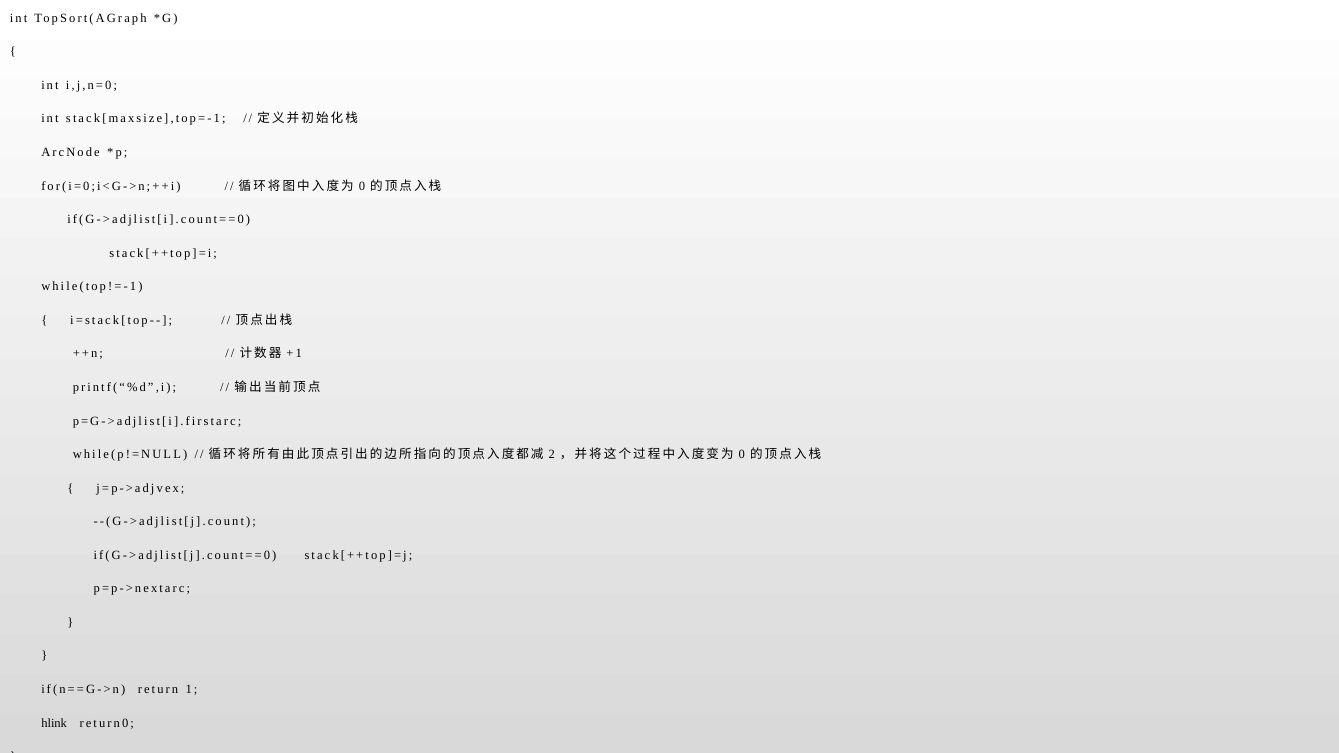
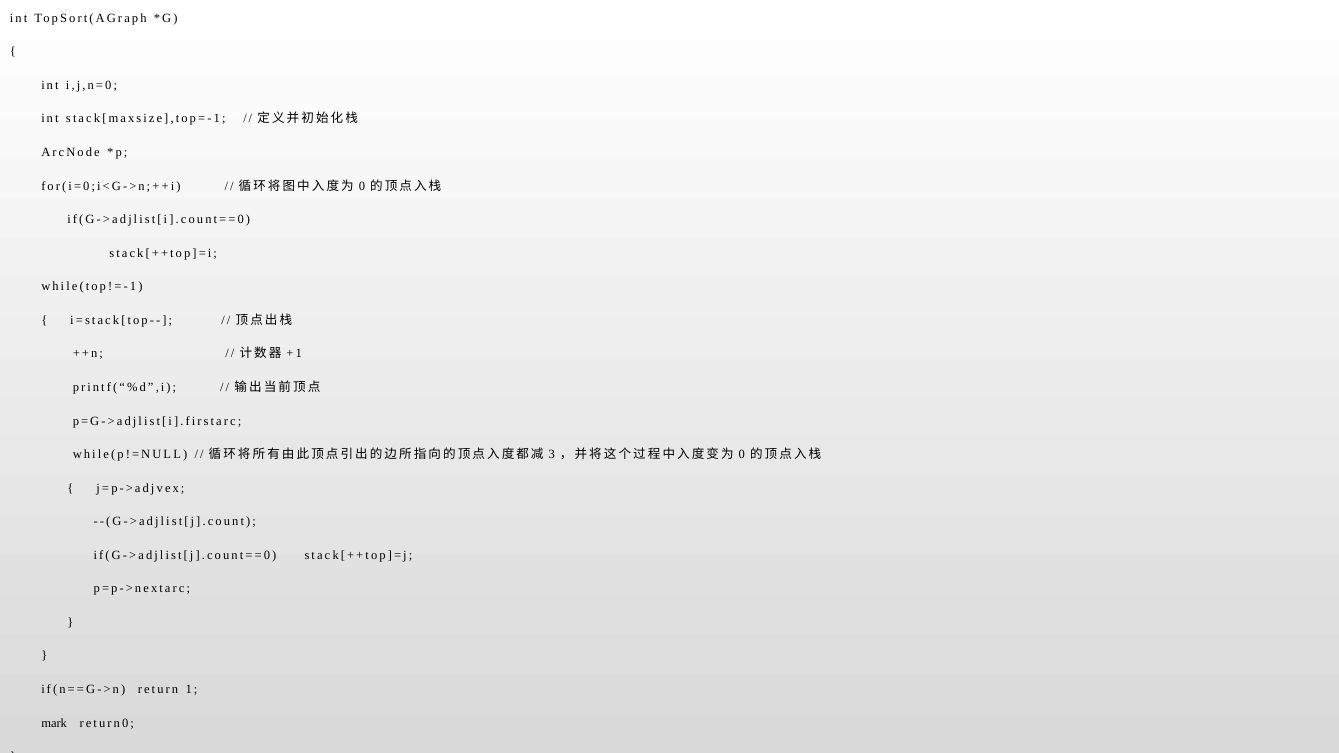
2: 2 -> 3 (552, 455)
hlink: hlink -> mark (54, 723)
